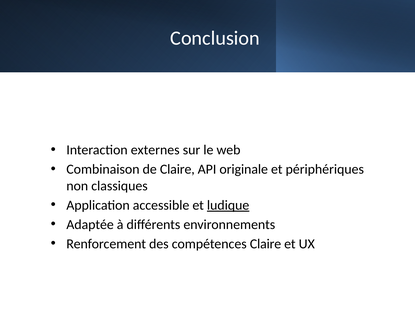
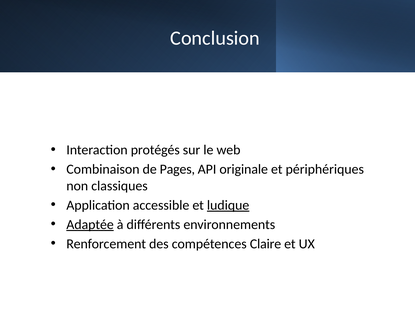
externes: externes -> protégés (155, 150)
de Claire: Claire -> Pages (177, 169)
Adaptée underline: none -> present (90, 225)
